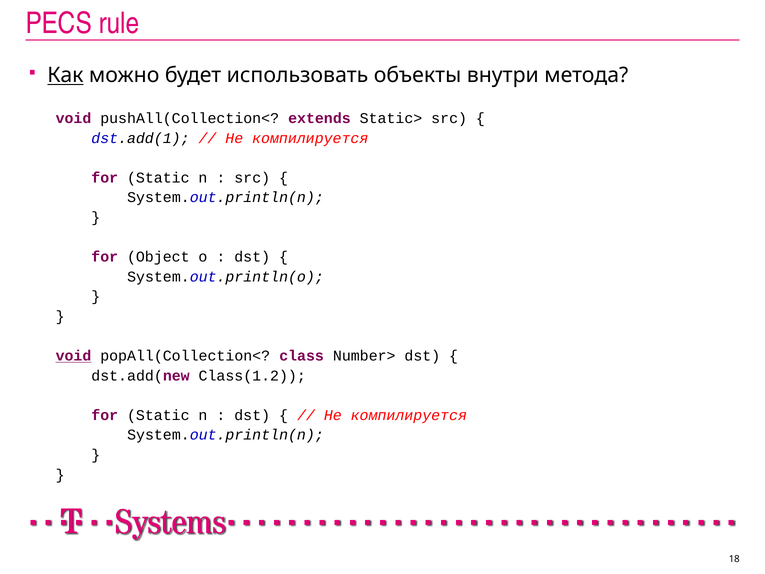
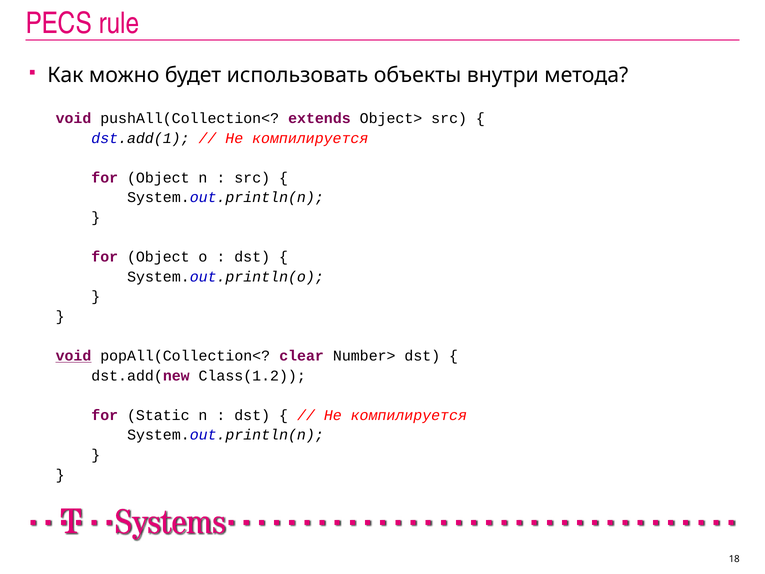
Как underline: present -> none (65, 75)
Static>: Static> -> Object> (391, 118)
Static: Static -> Object (158, 178)
class: class -> clear (302, 356)
